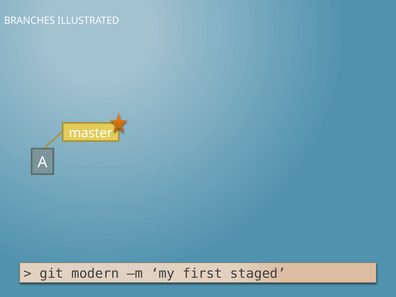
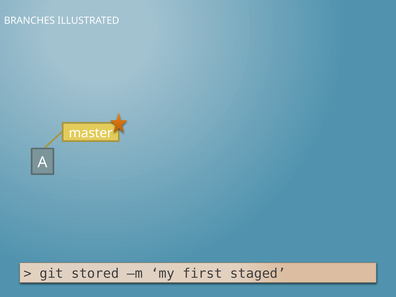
modern: modern -> stored (95, 274)
